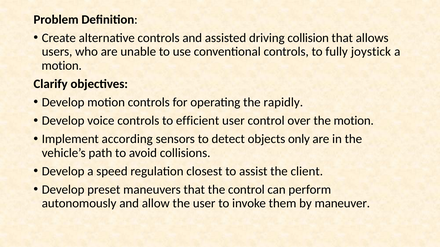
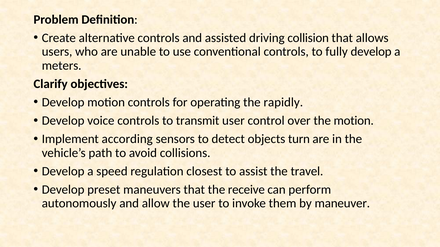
fully joystick: joystick -> develop (371, 52)
motion: motion -> meters (62, 66)
efficient: efficient -> transmit (198, 121)
only: only -> turn (299, 139)
client: client -> travel (307, 172)
the control: control -> receive (246, 190)
